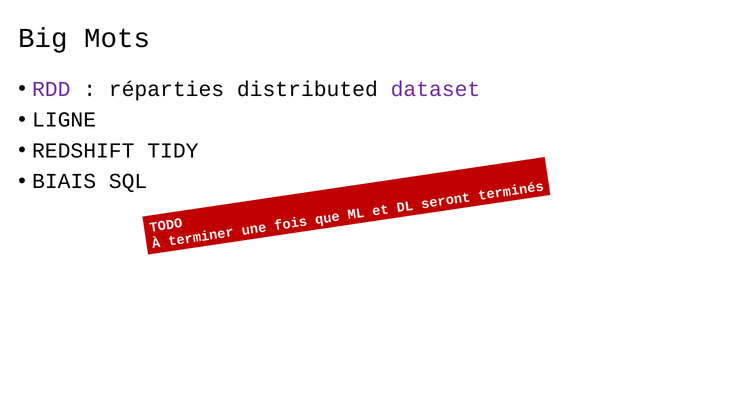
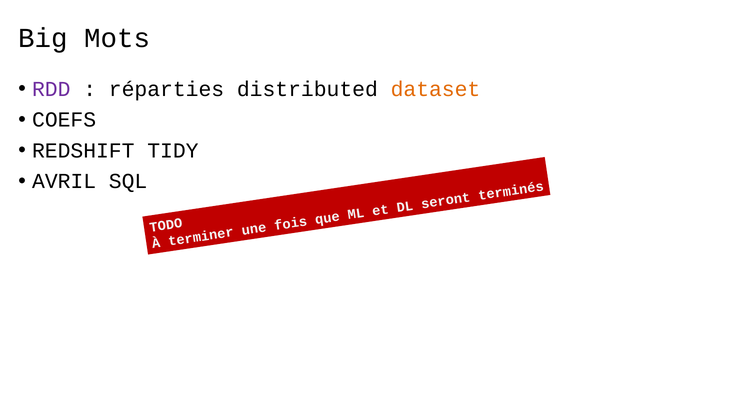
dataset colour: purple -> orange (435, 89)
LIGNE: LIGNE -> COEFS (64, 120)
BIAIS: BIAIS -> AVRIL (64, 182)
